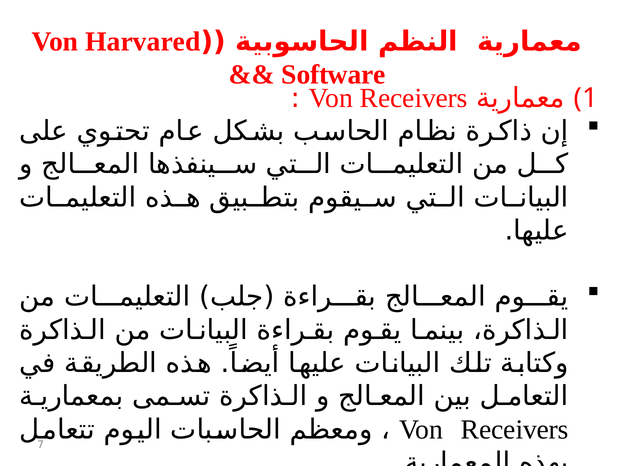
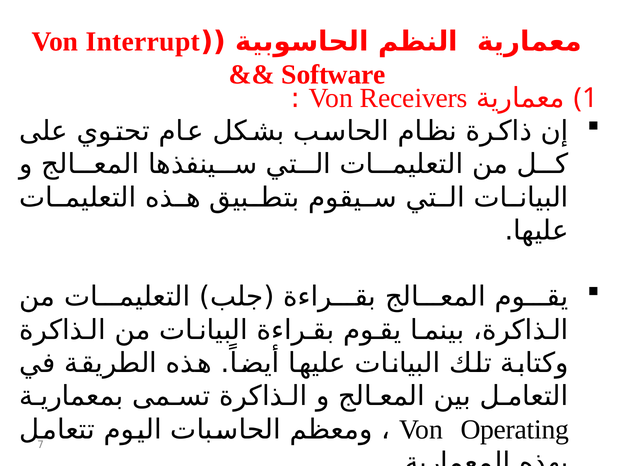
Harvared: Harvared -> Interrupt (143, 42)
Receivers: Receivers -> Operating (515, 430)
